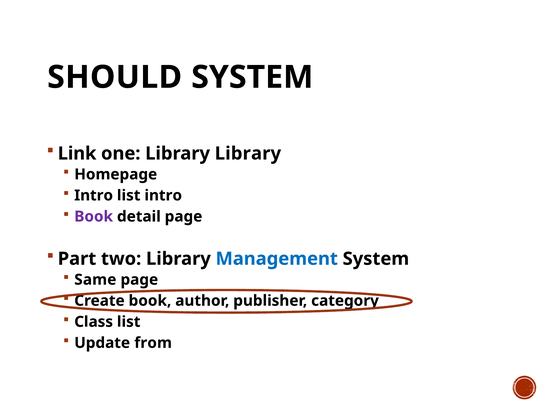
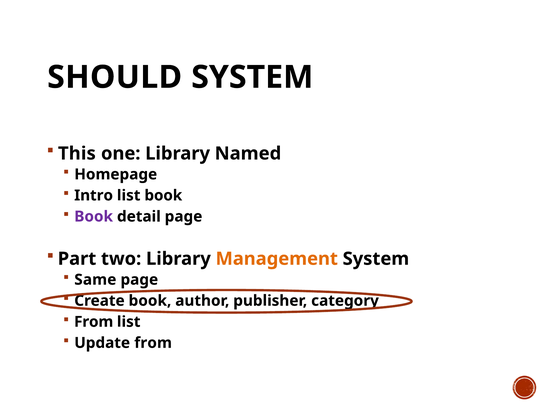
Link: Link -> This (77, 154)
Library Library: Library -> Named (248, 154)
list intro: intro -> book (163, 196)
Management colour: blue -> orange (277, 259)
Class: Class -> From (94, 322)
